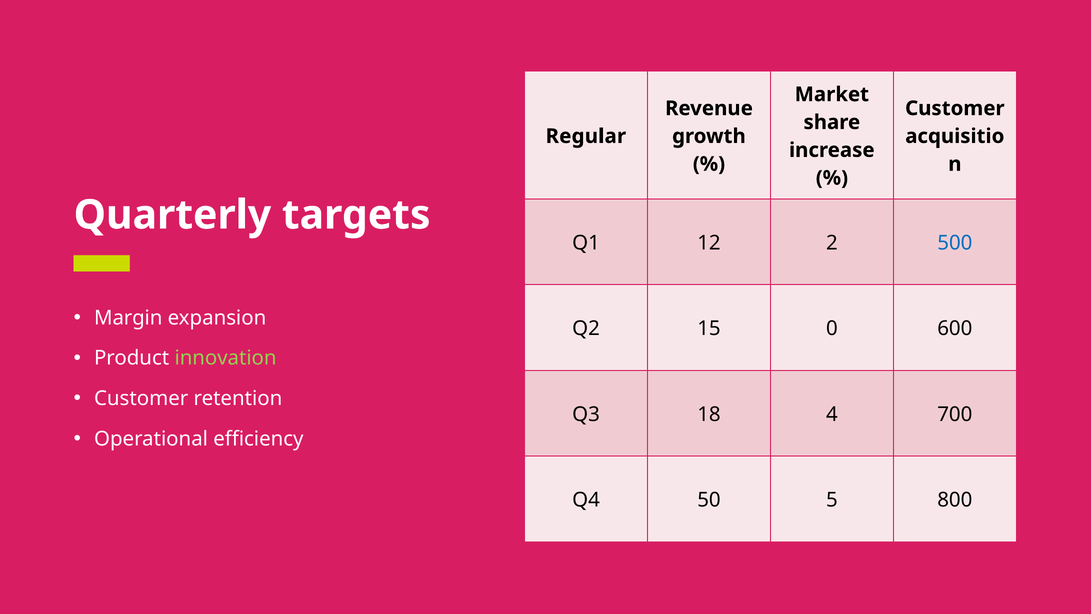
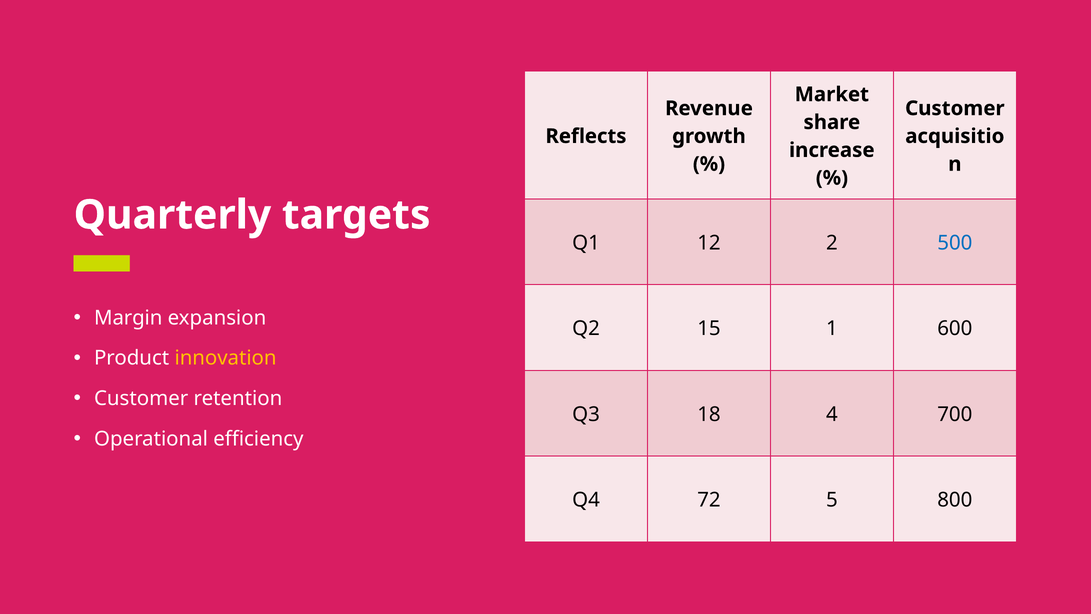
Regular: Regular -> Reflects (586, 136)
0: 0 -> 1 (832, 329)
innovation colour: light green -> yellow (226, 358)
50: 50 -> 72 (709, 500)
